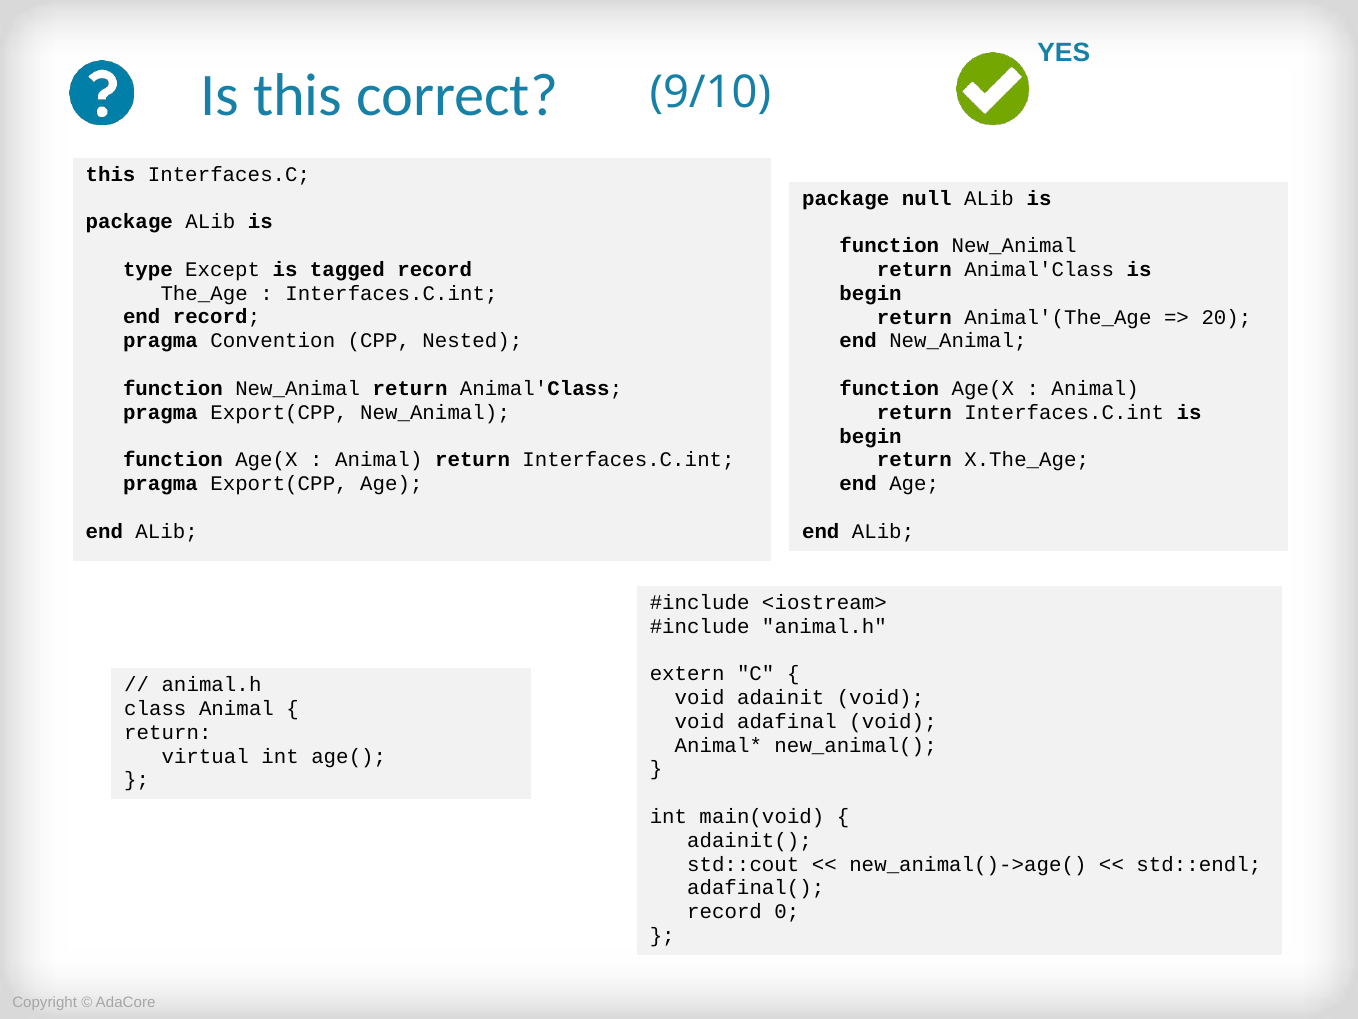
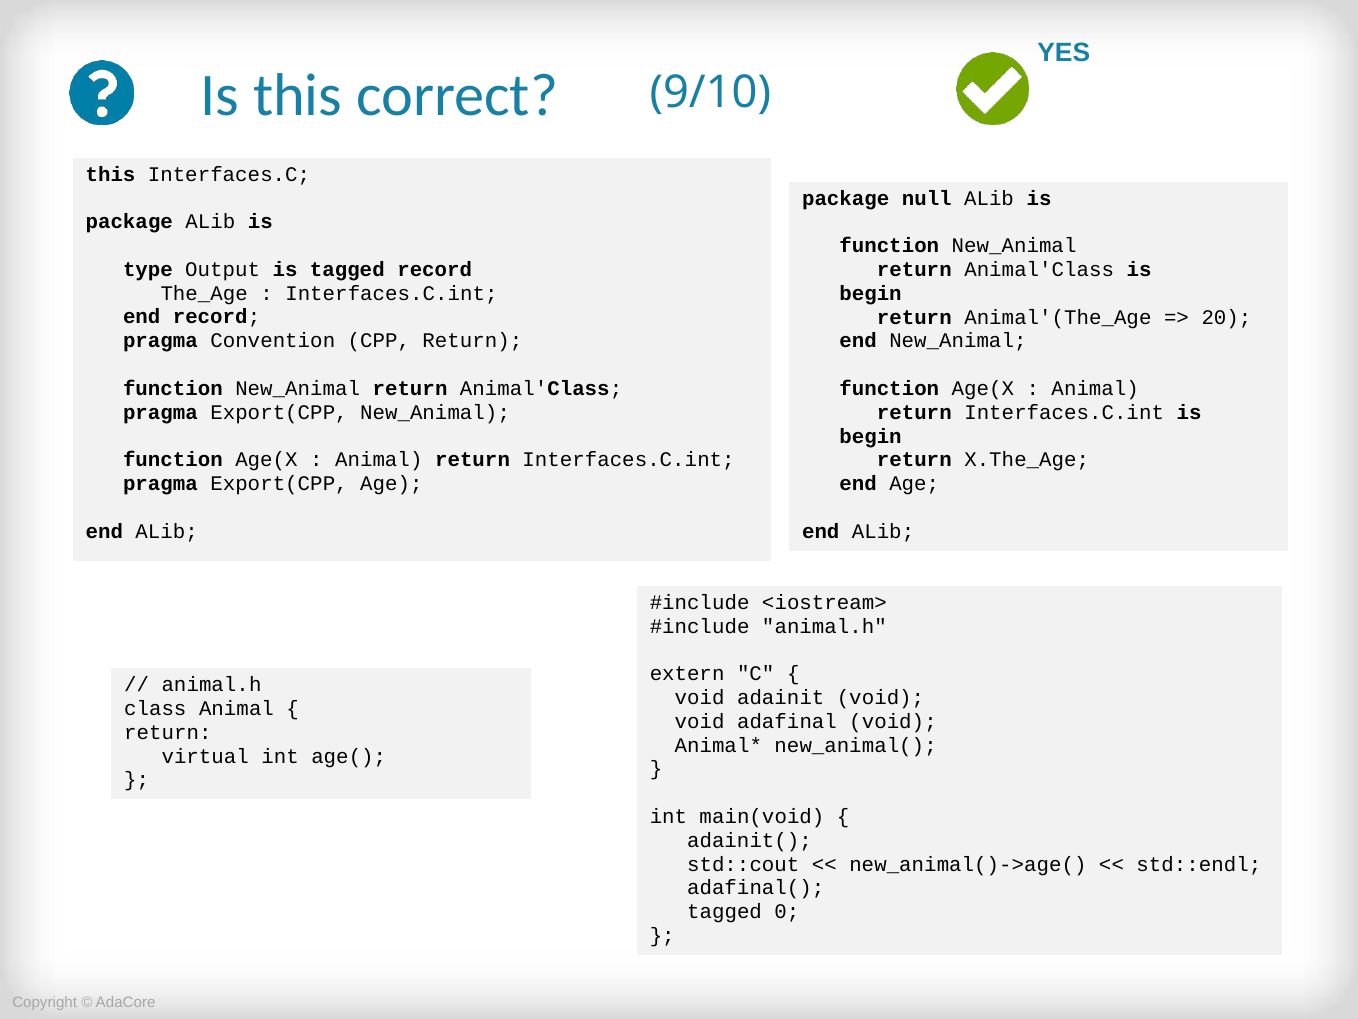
Except: Except -> Output (223, 269)
CPP Nested: Nested -> Return (472, 341)
record: record -> tagged (725, 911)
